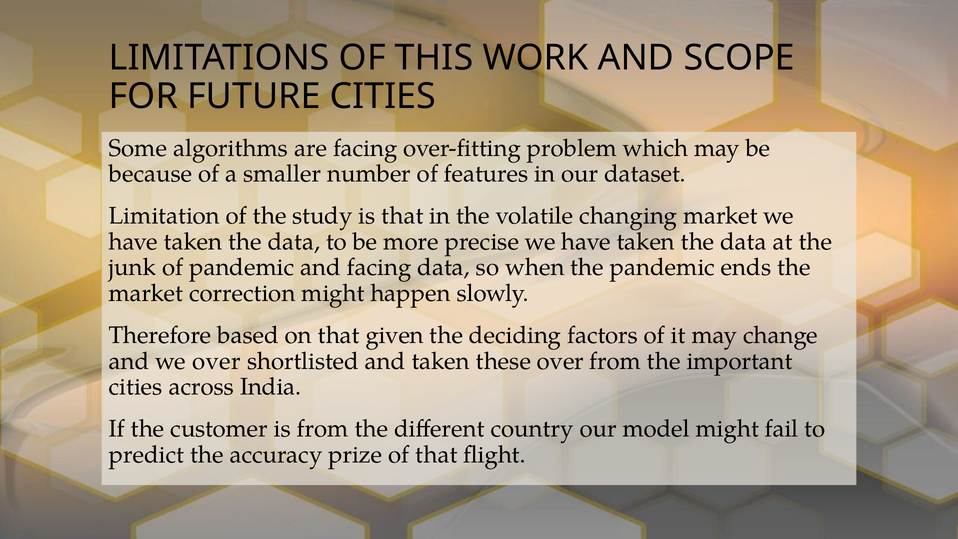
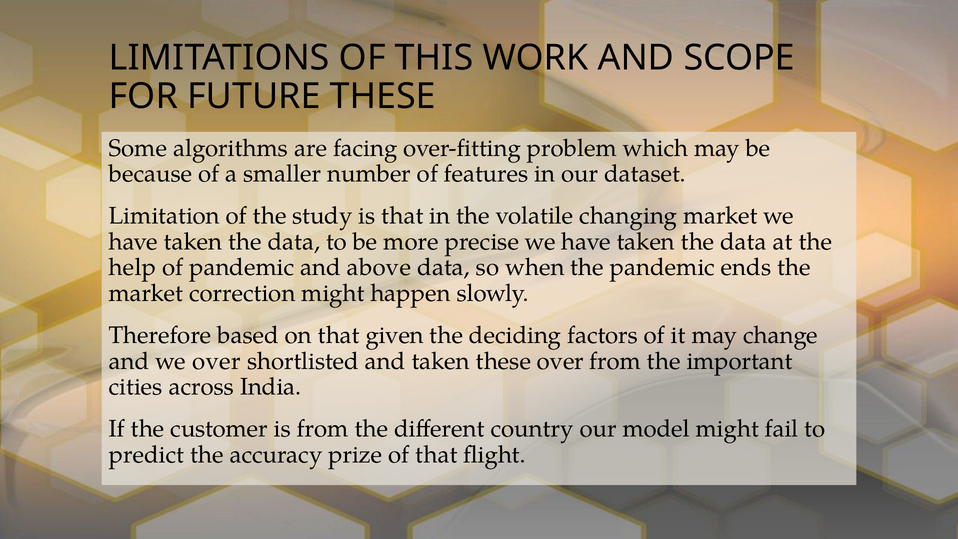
FUTURE CITIES: CITIES -> THESE (383, 97)
junk: junk -> help (132, 268)
and facing: facing -> above (379, 268)
